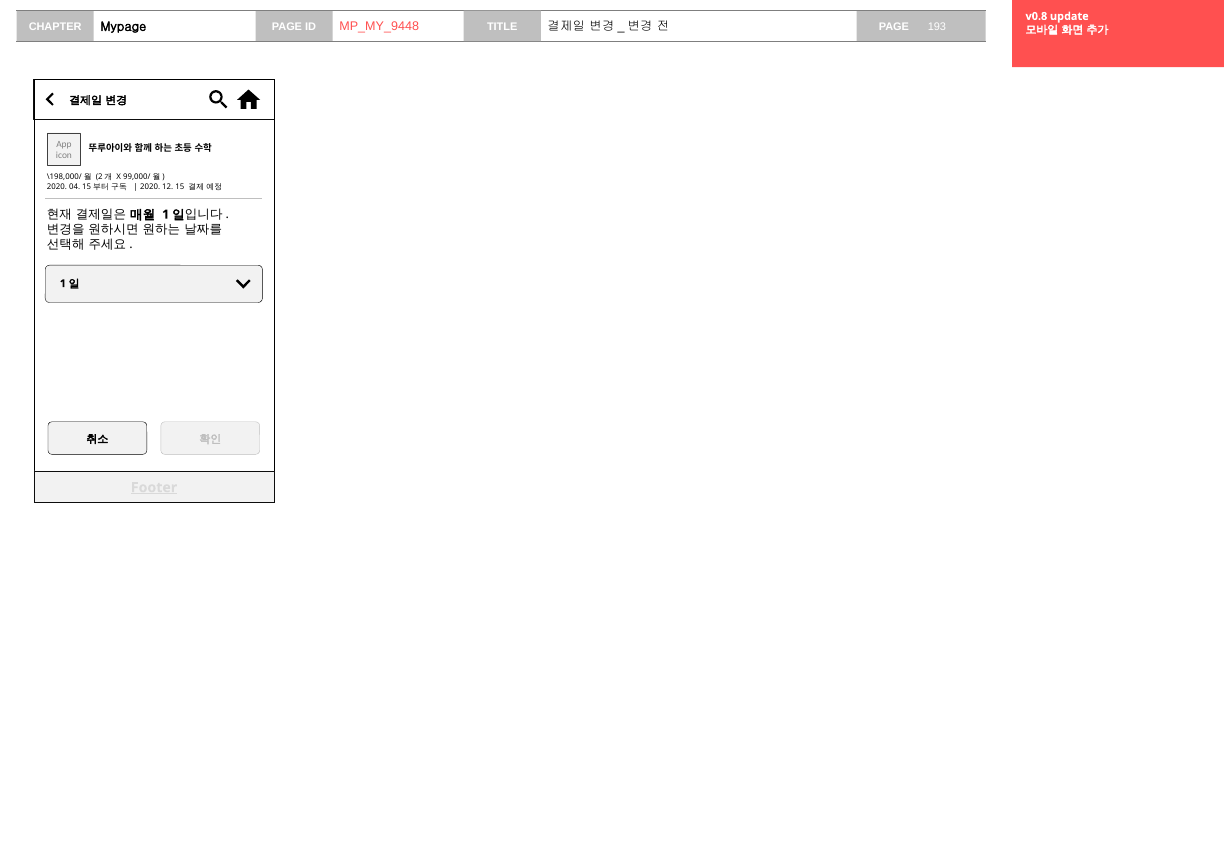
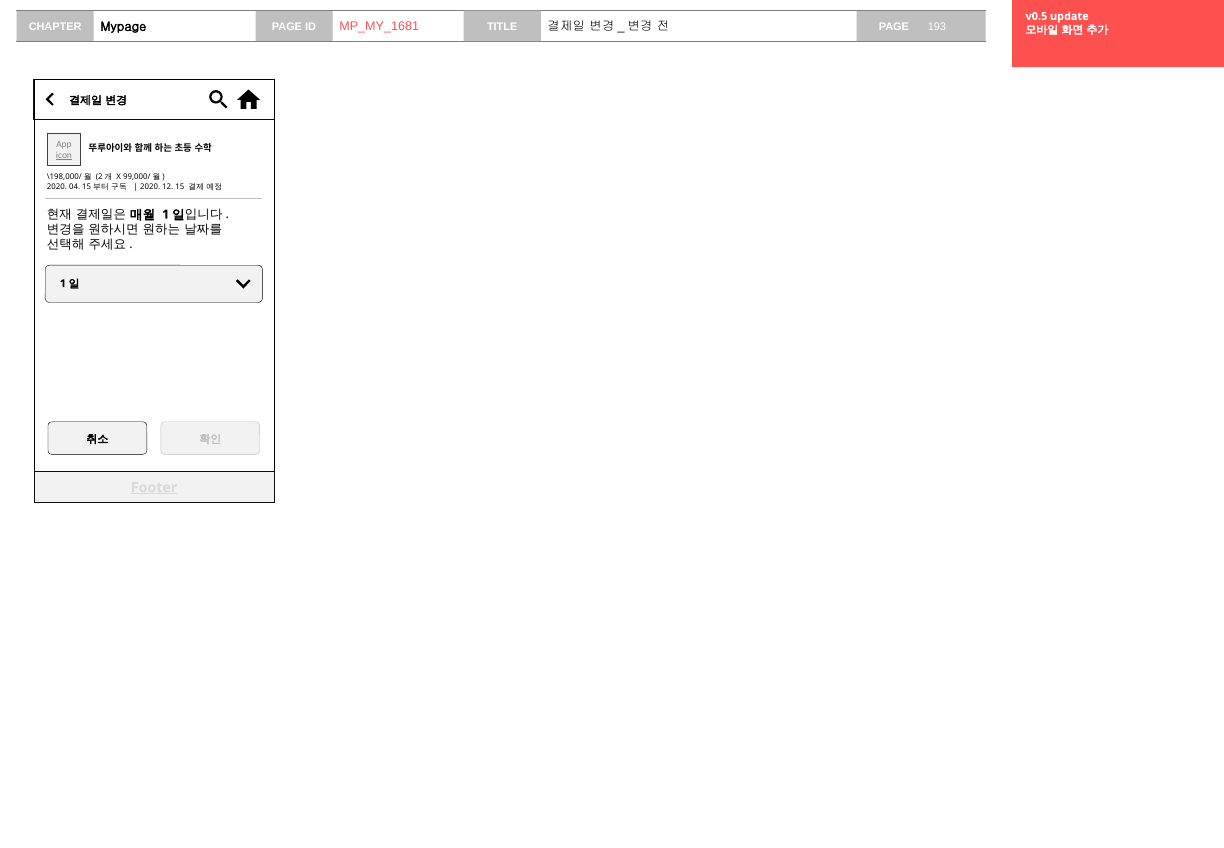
v0.8: v0.8 -> v0.5 (1036, 16)
MP_MY_9448: MP_MY_9448 -> MP_MY_1681 (379, 27)
icon underline: none -> present (64, 155)
